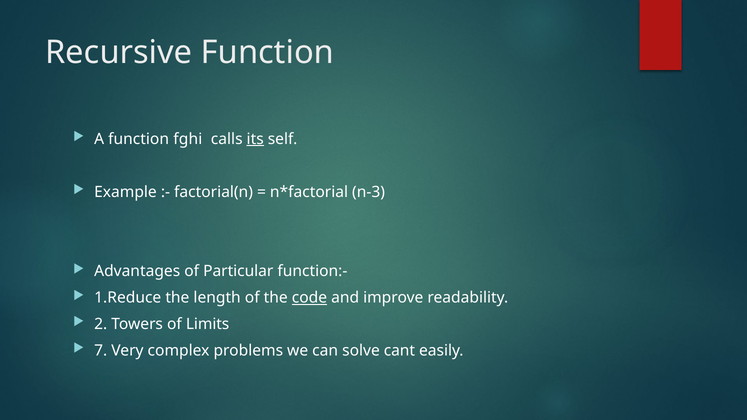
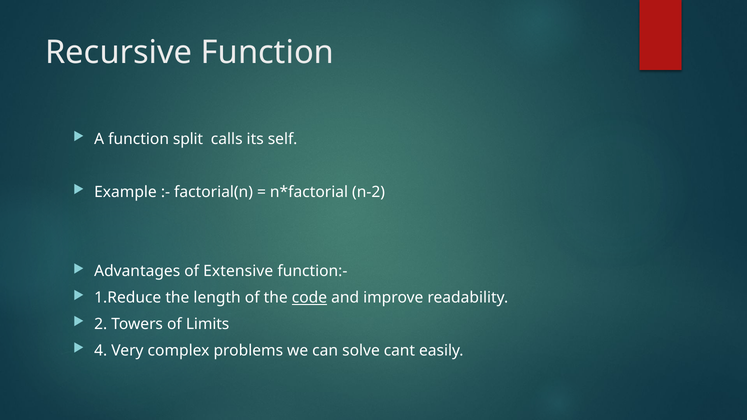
fghi: fghi -> split (188, 139)
its underline: present -> none (255, 139)
n-3: n-3 -> n-2 (369, 192)
Particular: Particular -> Extensive (238, 271)
7: 7 -> 4 (101, 351)
